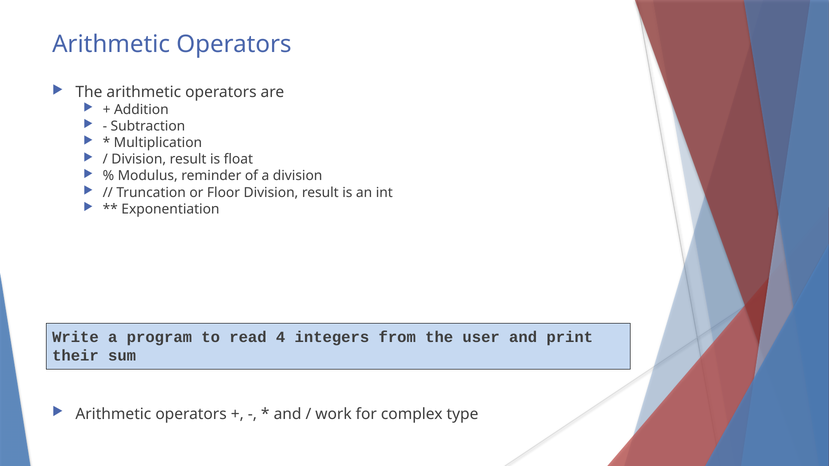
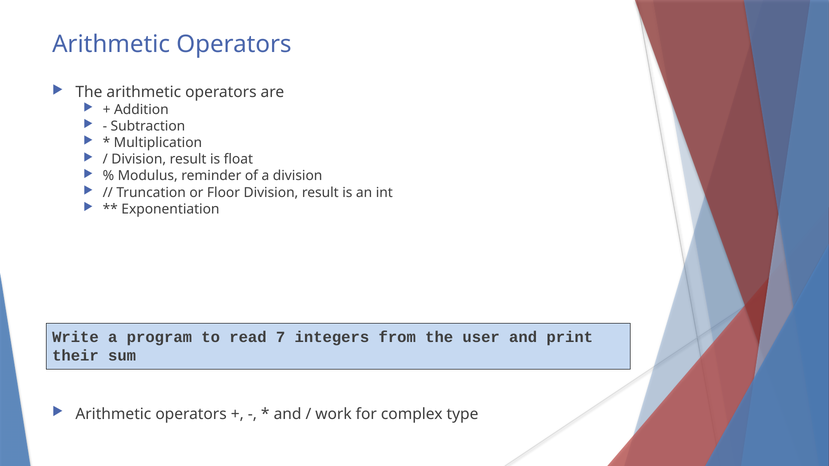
4: 4 -> 7 (281, 337)
